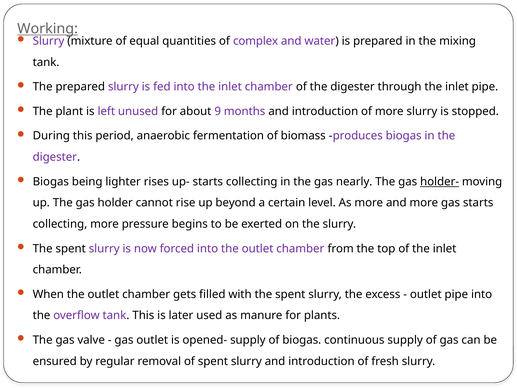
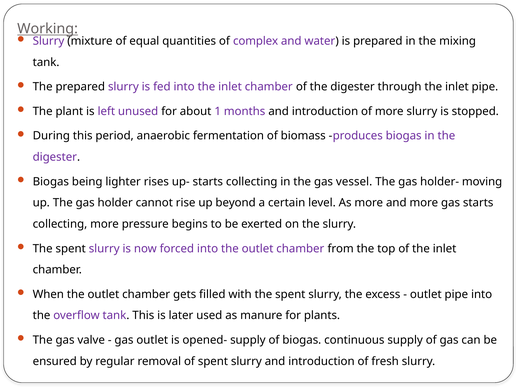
9: 9 -> 1 (218, 111)
nearly: nearly -> vessel (354, 181)
holder- underline: present -> none (440, 181)
